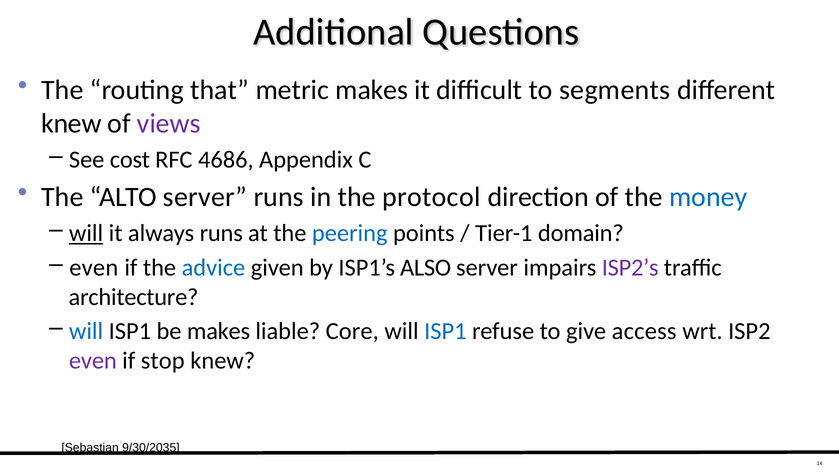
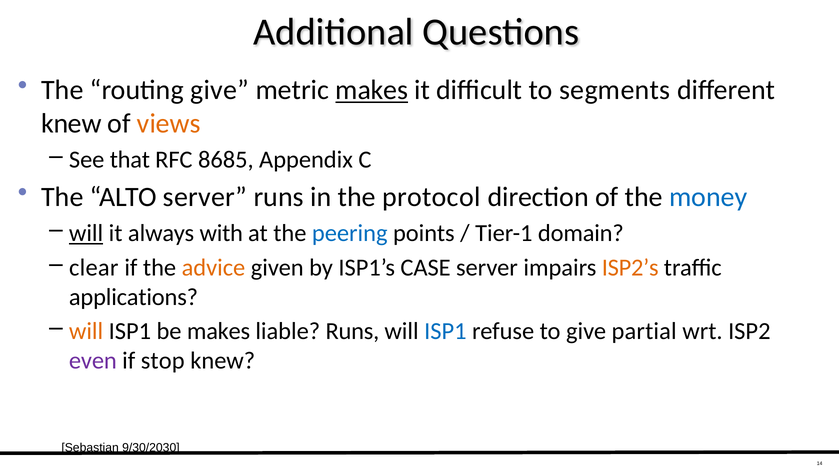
routing that: that -> give (220, 90)
makes underline: none -> present (372, 90)
views colour: purple -> orange (169, 124)
cost: cost -> that (130, 160)
4686: 4686 -> 8685 (226, 160)
always runs: runs -> with (221, 233)
even: even -> clear (94, 268)
advice colour: blue -> orange (213, 268)
ALSO: ALSO -> CASE (426, 268)
ISP2’s colour: purple -> orange (630, 268)
architecture: architecture -> applications (133, 297)
will colour: blue -> orange (86, 331)
liable Core: Core -> Runs (352, 331)
access: access -> partial (644, 331)
9/30/2035: 9/30/2035 -> 9/30/2030 (151, 448)
